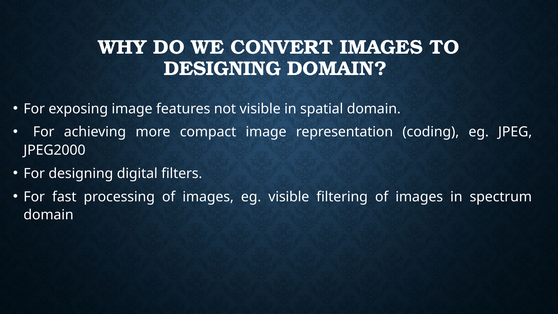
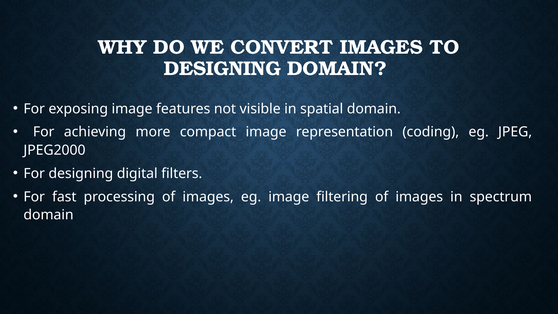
eg visible: visible -> image (289, 197)
